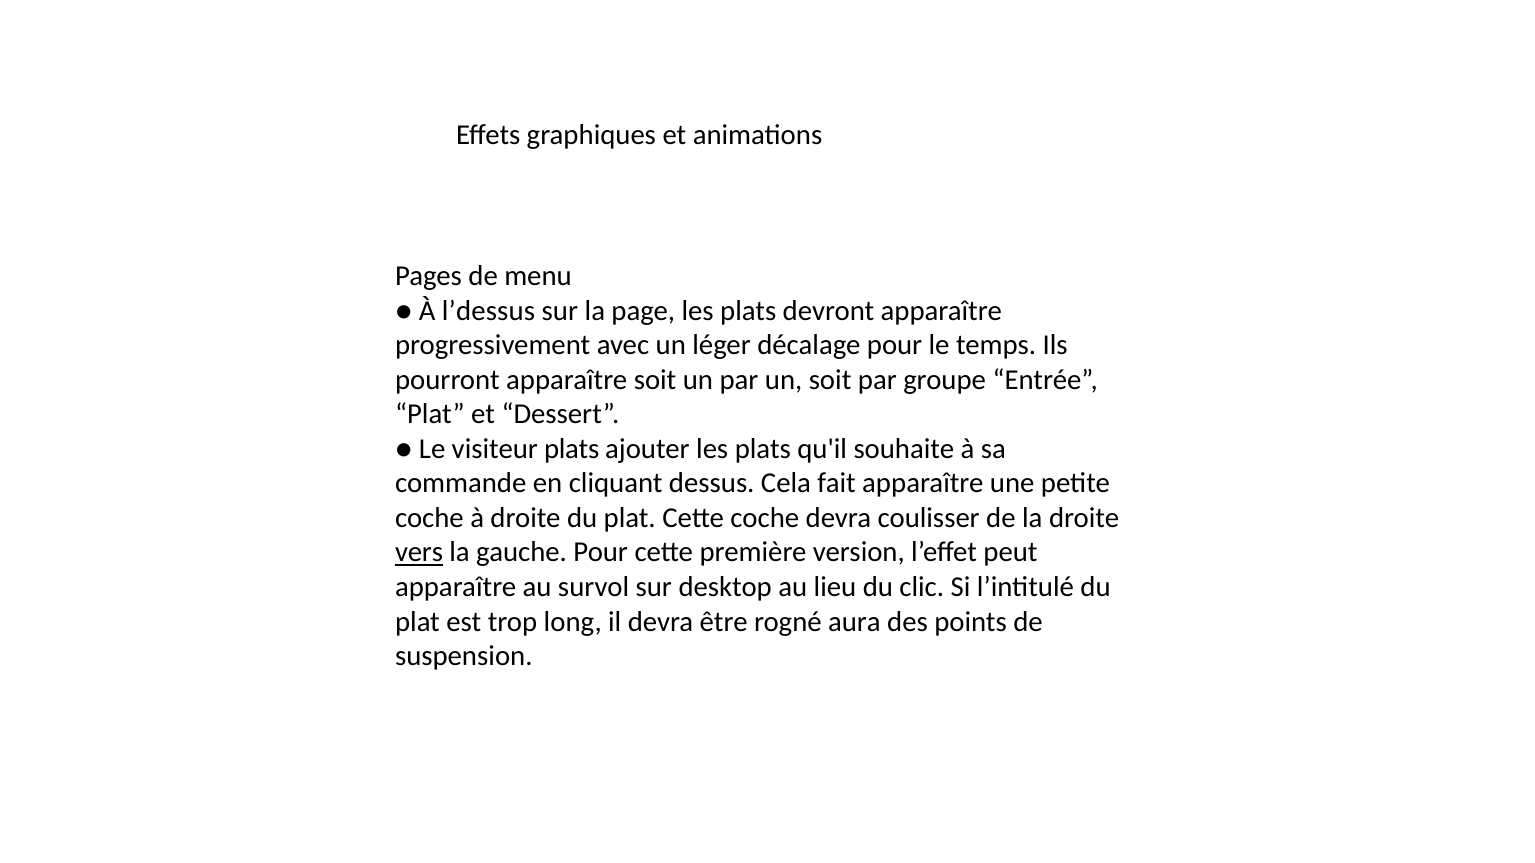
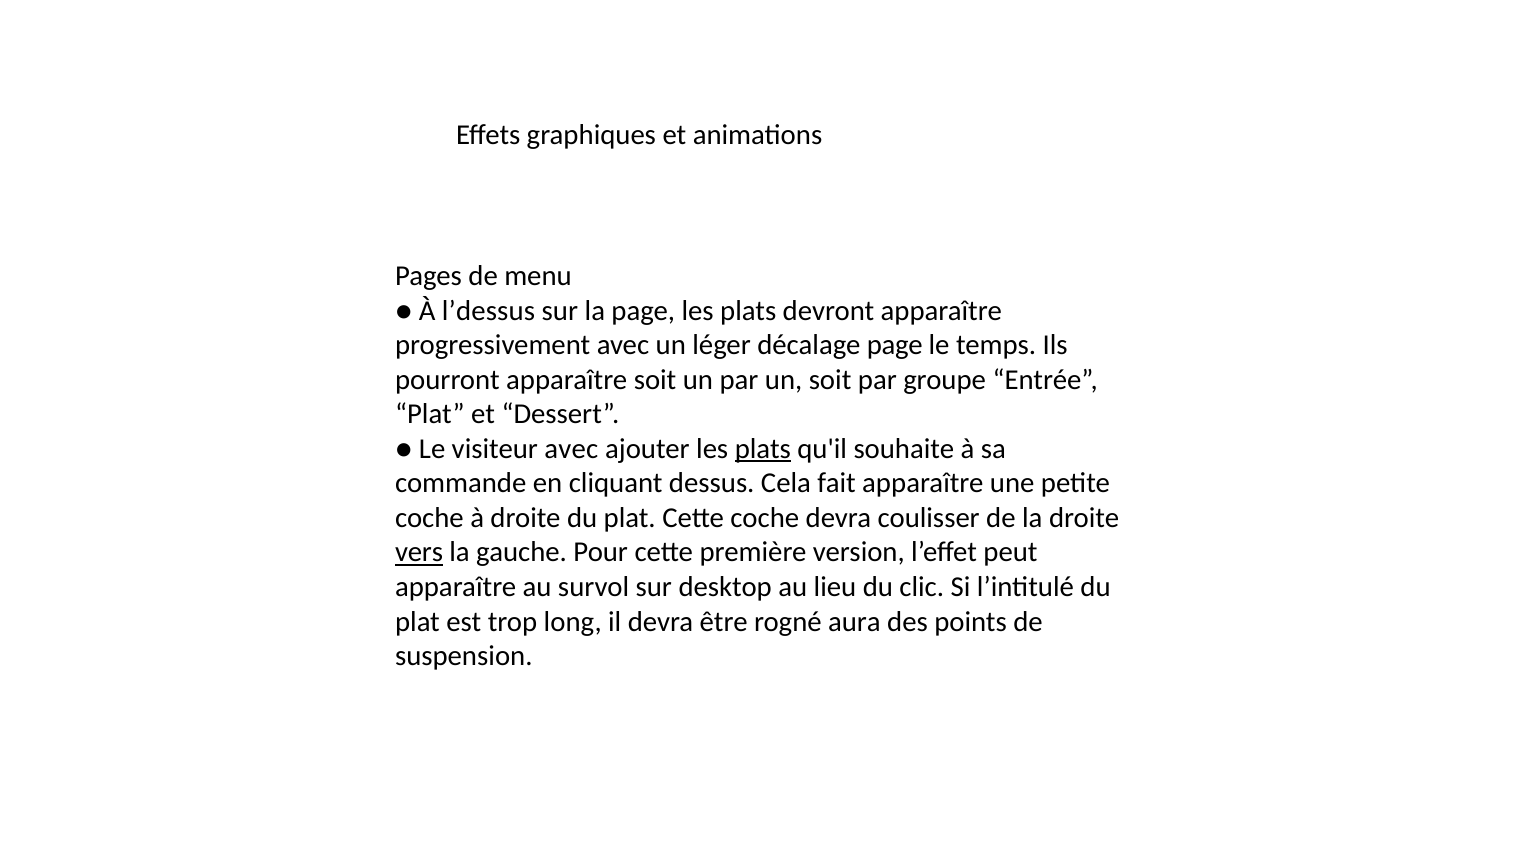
décalage pour: pour -> page (895, 346)
visiteur plats: plats -> avec (571, 449)
plats underline: none -> present (763, 449)
